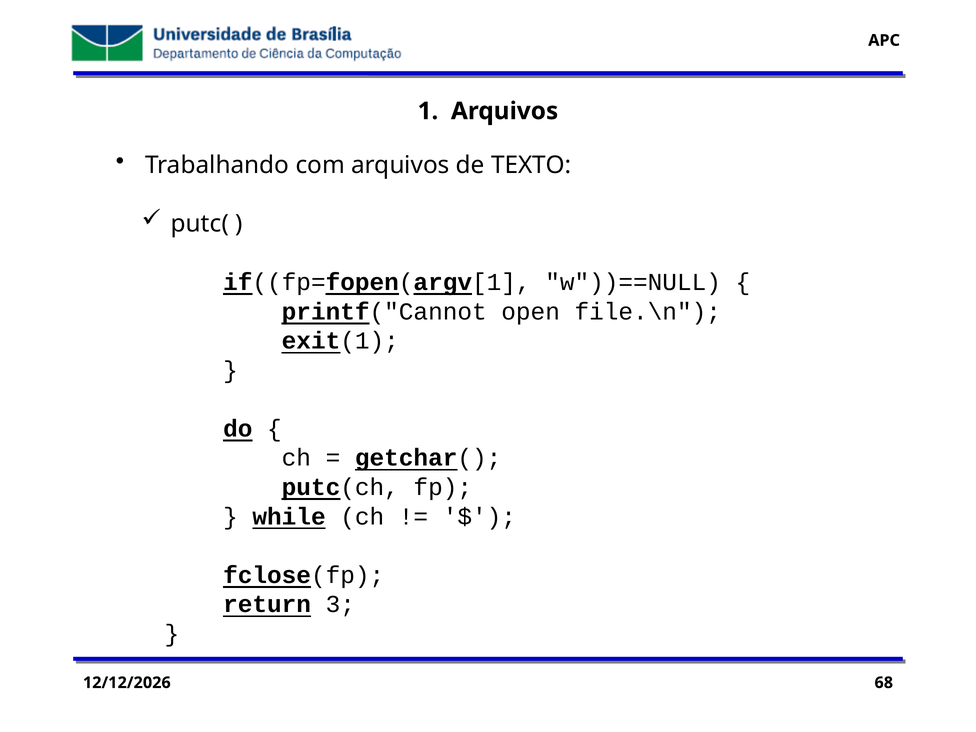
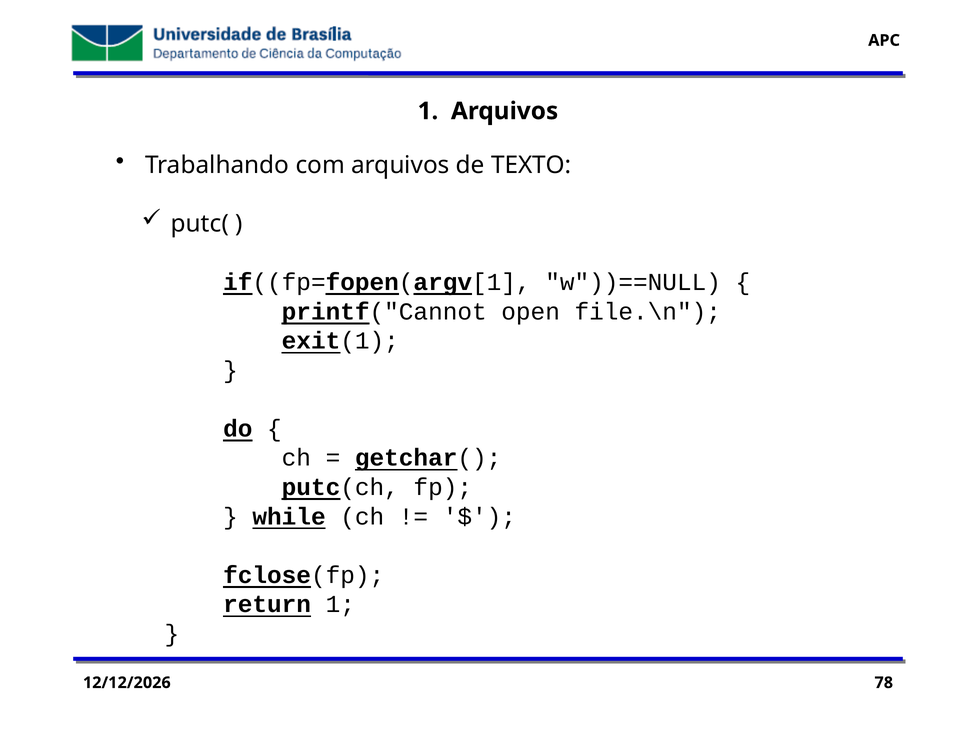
return 3: 3 -> 1 (340, 604)
68: 68 -> 78 (884, 683)
